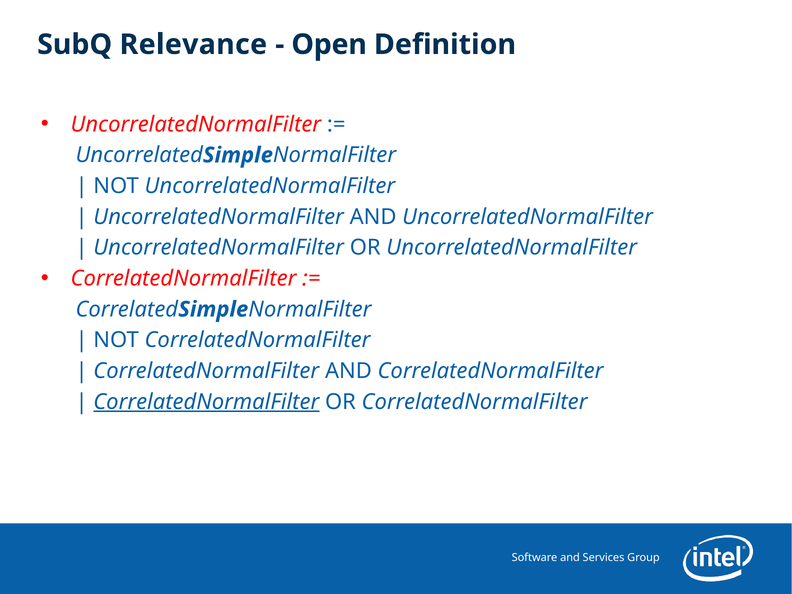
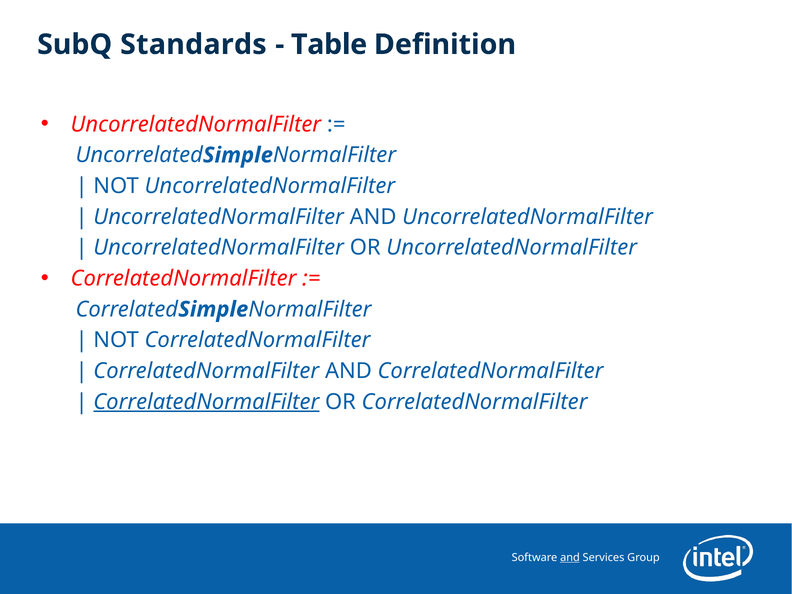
Relevance: Relevance -> Standards (193, 45)
Open: Open -> Table (329, 45)
and underline: none -> present (570, 557)
